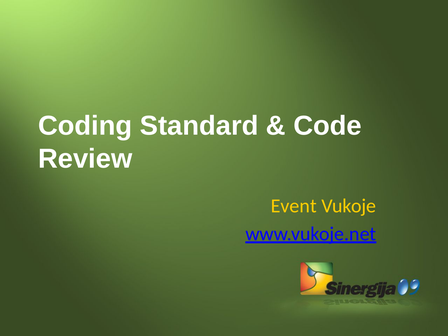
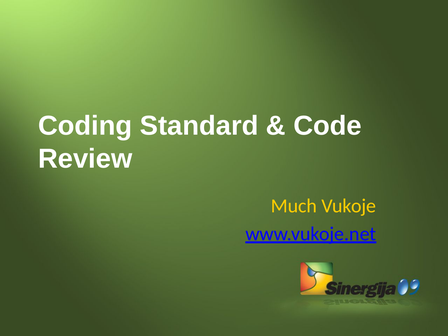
Event: Event -> Much (294, 206)
